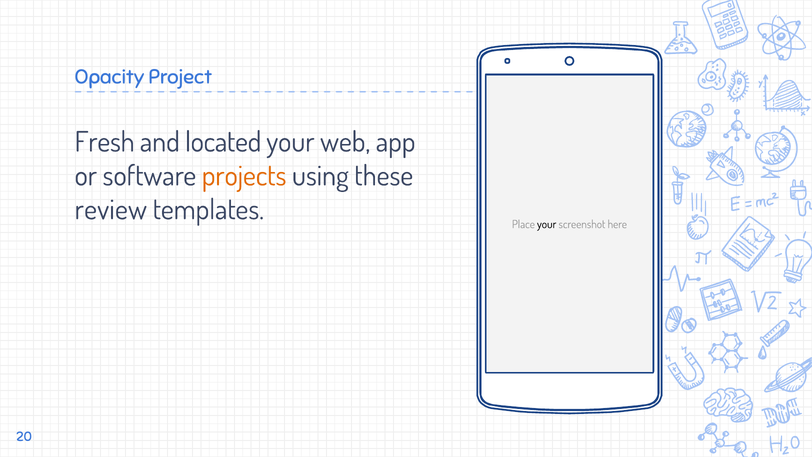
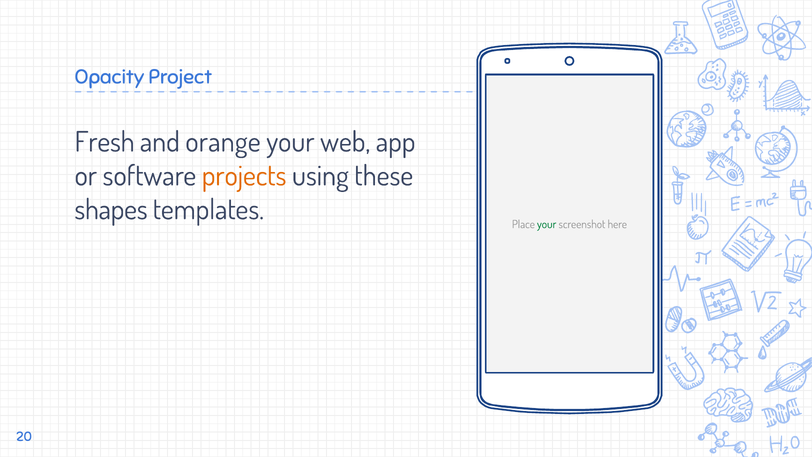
located: located -> orange (223, 142)
review: review -> shapes (111, 210)
your colour: black -> green (547, 224)
